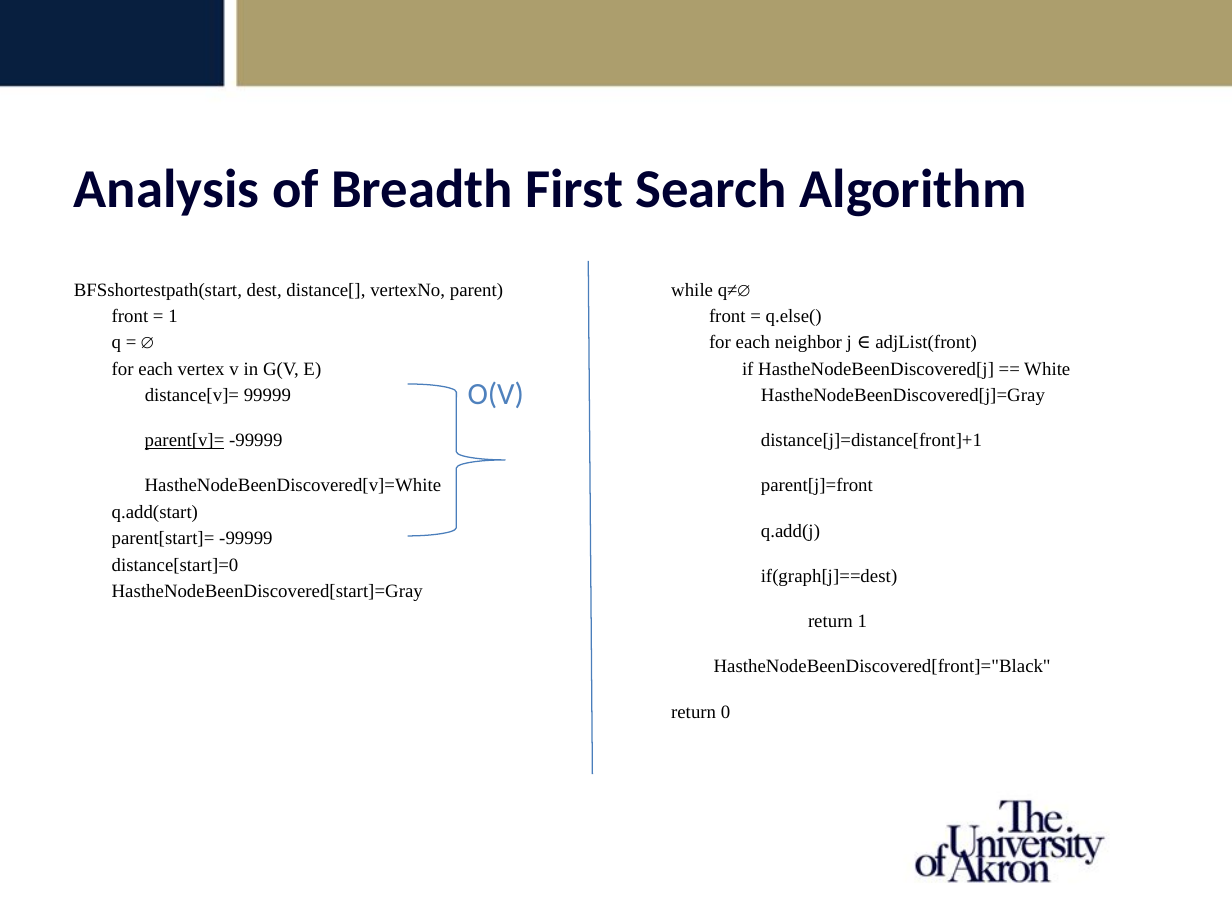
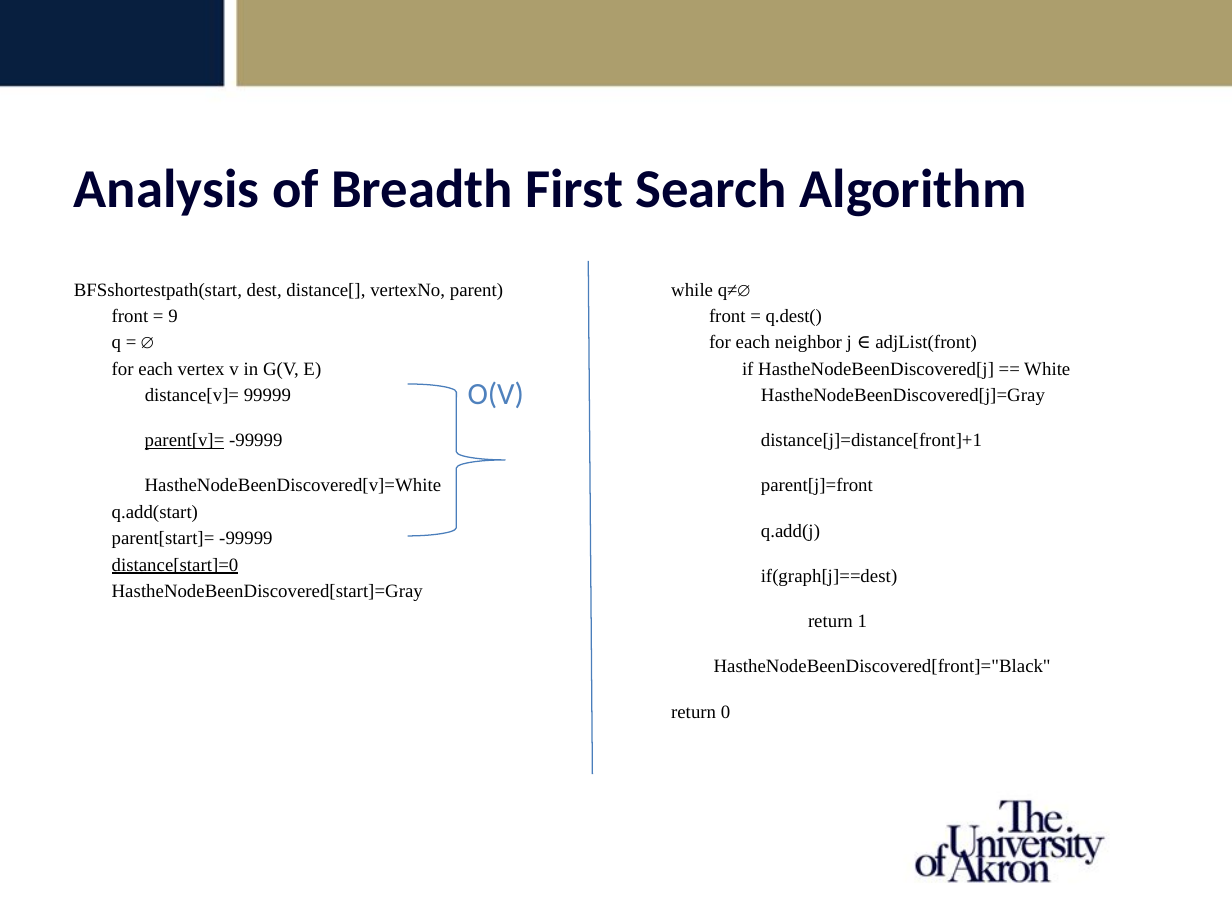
1: 1 -> 9 (173, 316)
q.else(: q.else( -> q.dest( (794, 316)
distance[start]=0 underline: none -> present (175, 565)
